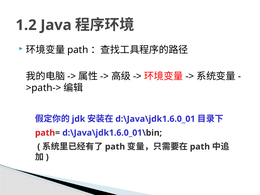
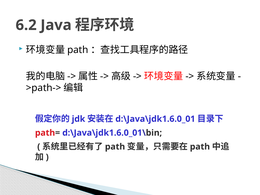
1.2: 1.2 -> 6.2 (26, 25)
